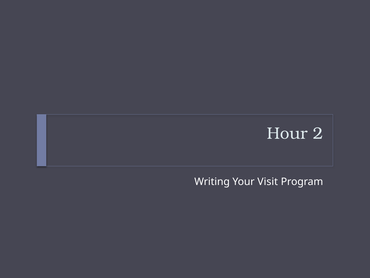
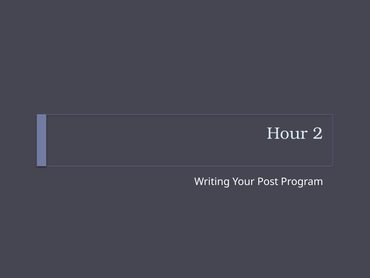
Visit: Visit -> Post (268, 181)
